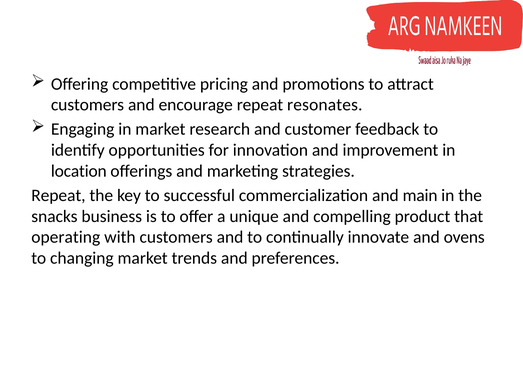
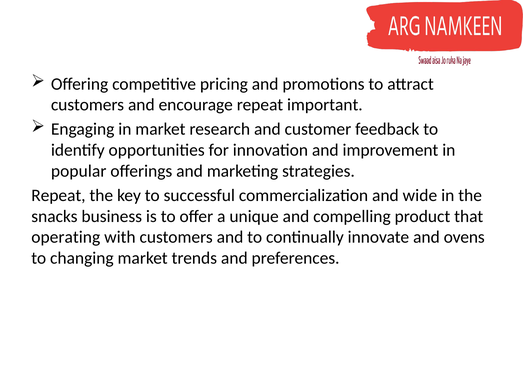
resonates: resonates -> important (325, 105)
location: location -> popular (79, 171)
main: main -> wide (420, 196)
